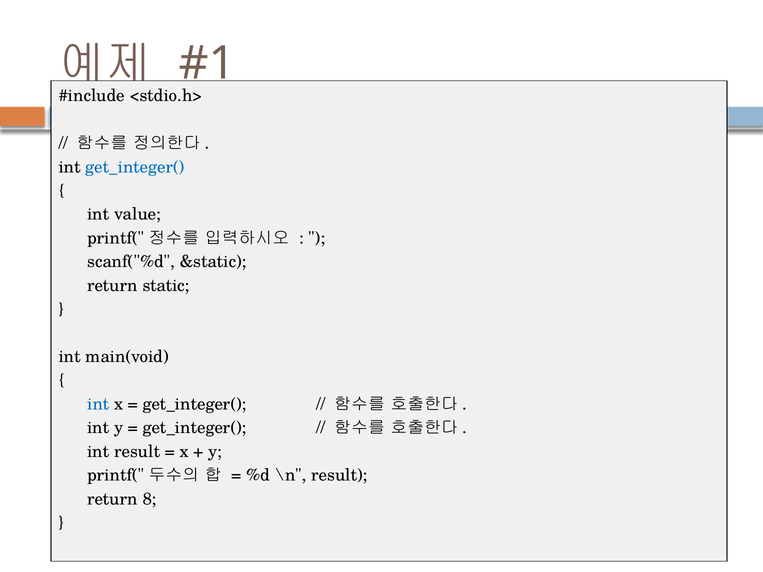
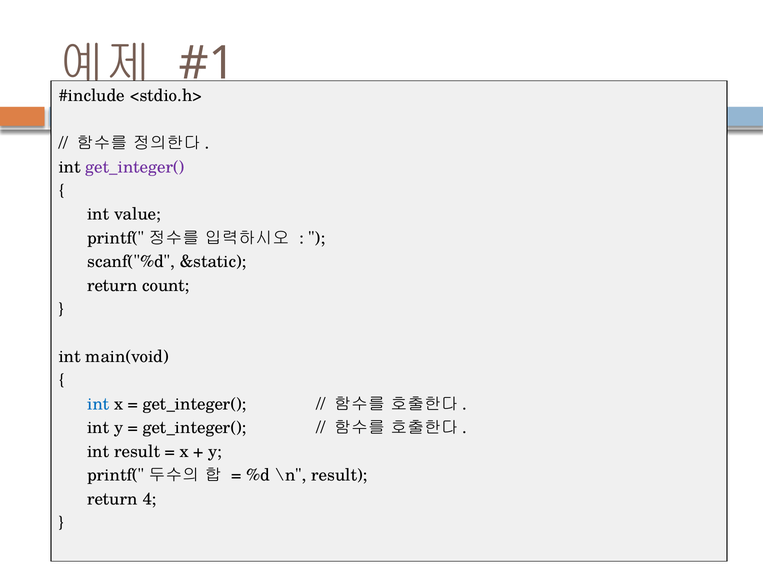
get_integer( colour: blue -> purple (135, 167)
static: static -> count (166, 286)
8: 8 -> 4 (150, 499)
